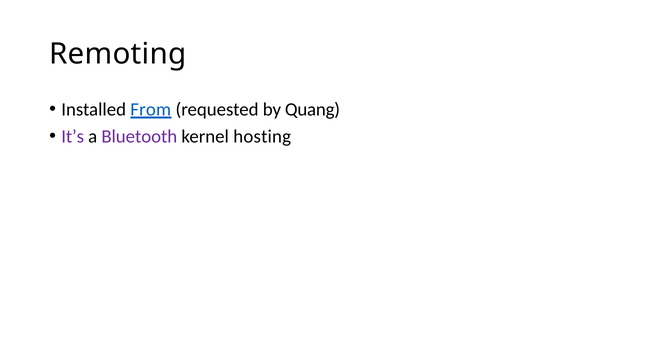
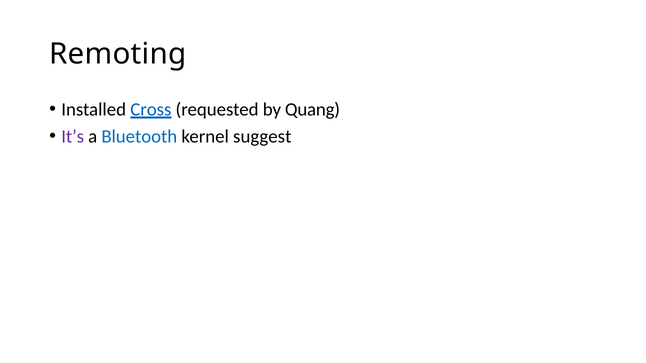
From: From -> Cross (151, 110)
Bluetooth colour: purple -> blue (139, 137)
hosting: hosting -> suggest (262, 137)
